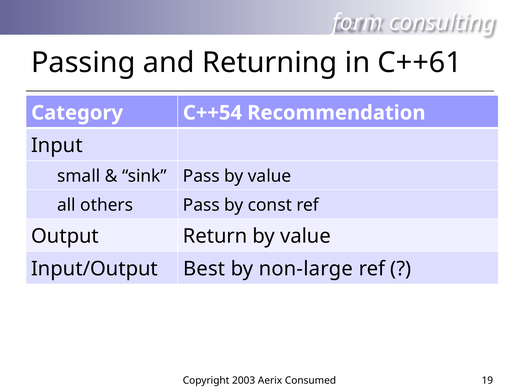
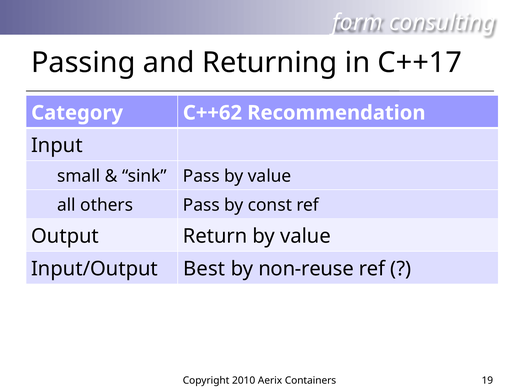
C++61: C++61 -> C++17 (420, 63)
C++54: C++54 -> C++62 (212, 113)
non-large: non-large -> non-reuse (306, 269)
2003: 2003 -> 2010 (244, 380)
Consumed: Consumed -> Containers (311, 380)
